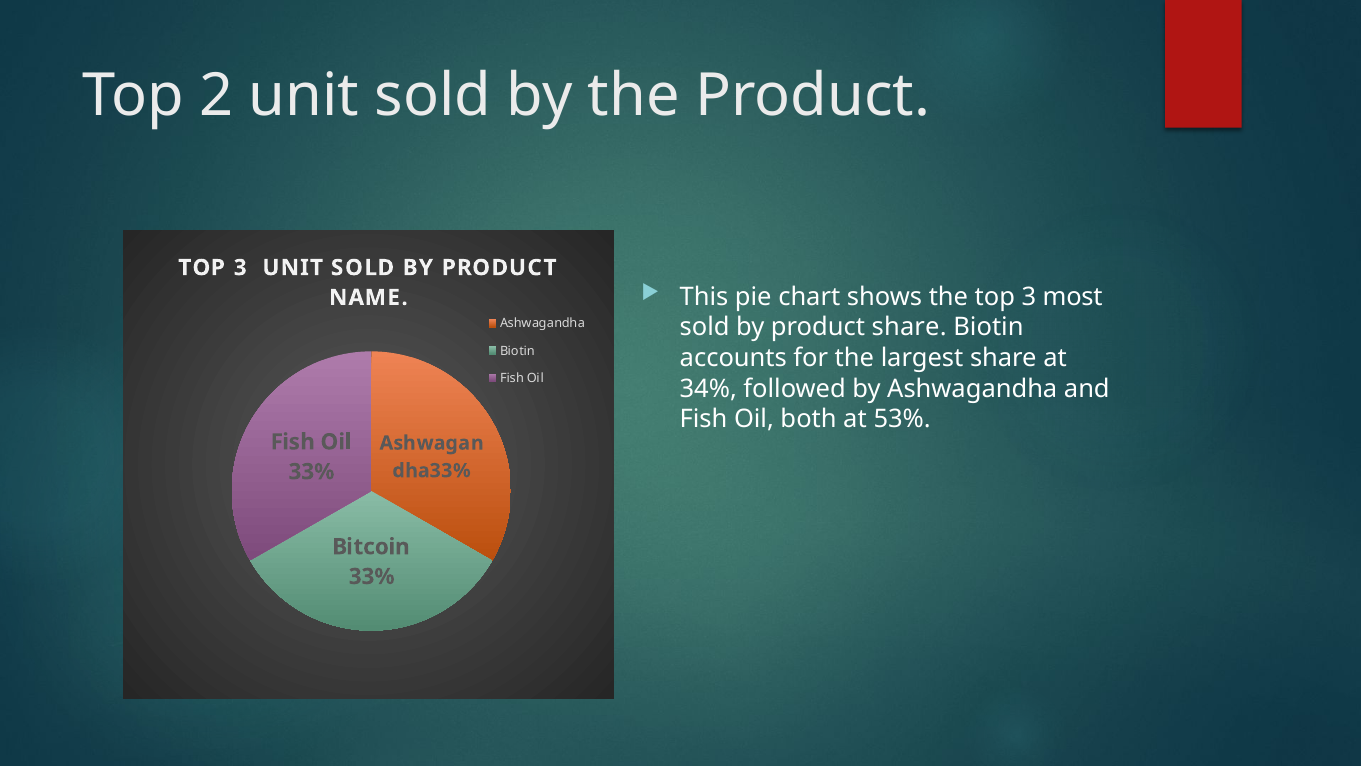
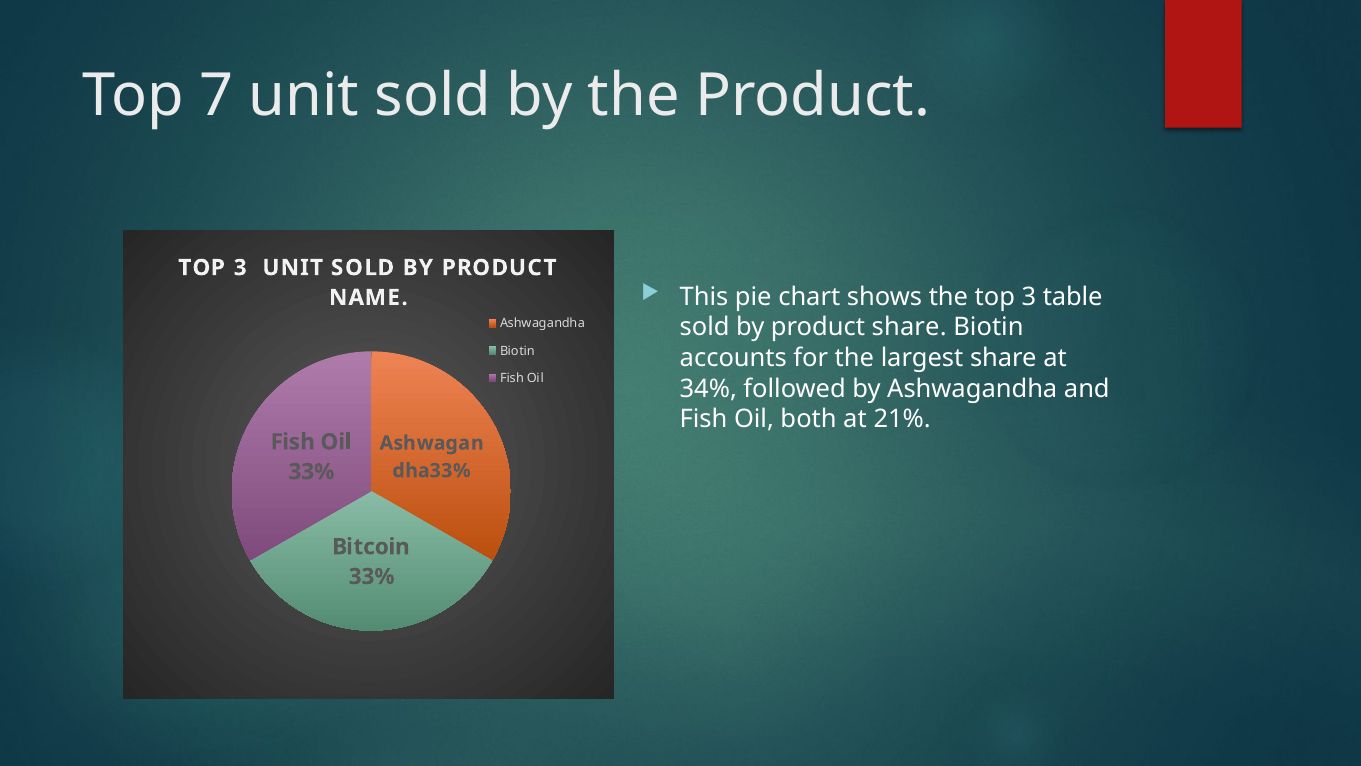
2: 2 -> 7 (216, 96)
most: most -> table (1073, 297)
53%: 53% -> 21% (902, 419)
